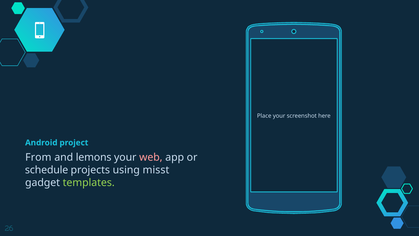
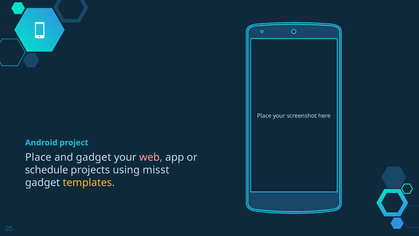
From: From -> Place (38, 157)
and lemons: lemons -> gadget (94, 157)
templates colour: light green -> yellow (89, 182)
